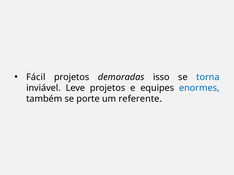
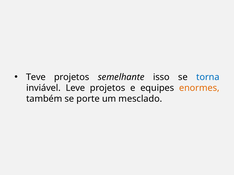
Fácil: Fácil -> Teve (36, 77)
demoradas: demoradas -> semelhante (121, 77)
enormes colour: blue -> orange (199, 88)
referente: referente -> mesclado (140, 99)
